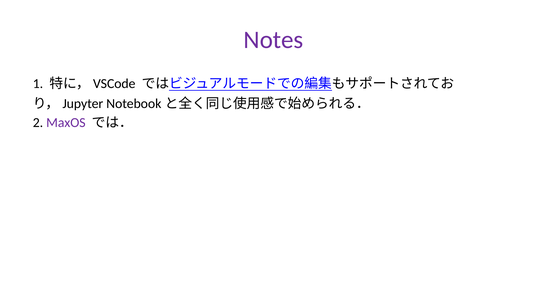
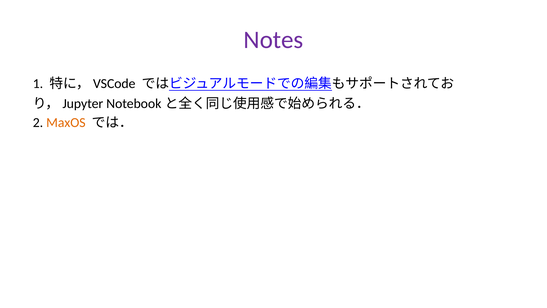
MaxOS colour: purple -> orange (66, 123)
